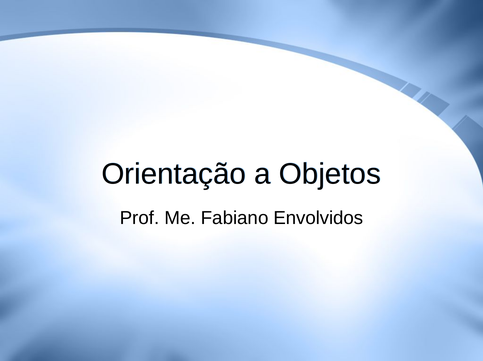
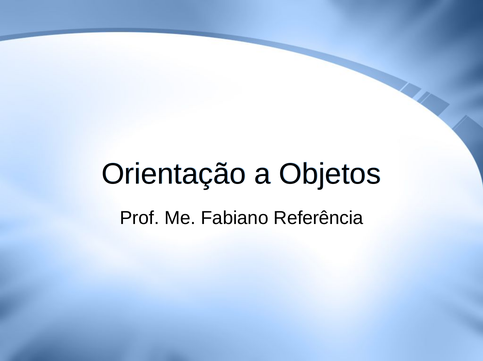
Envolvidos: Envolvidos -> Referência (318, 218)
